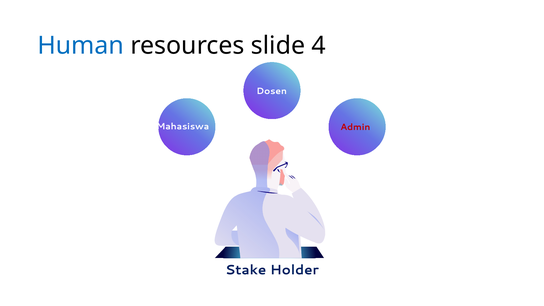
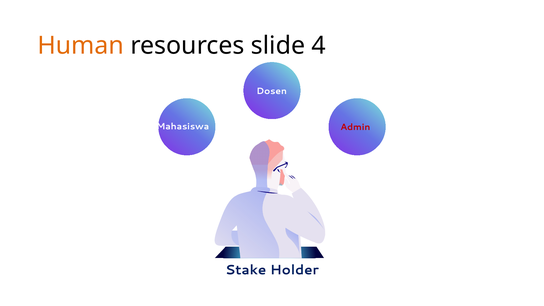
Human colour: blue -> orange (81, 46)
